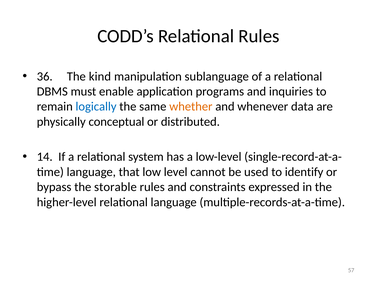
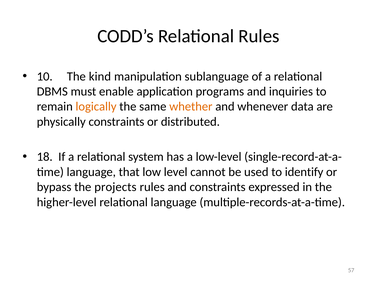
36: 36 -> 10 (45, 76)
logically colour: blue -> orange (96, 106)
physically conceptual: conceptual -> constraints (116, 122)
14: 14 -> 18 (45, 157)
storable: storable -> projects (115, 187)
